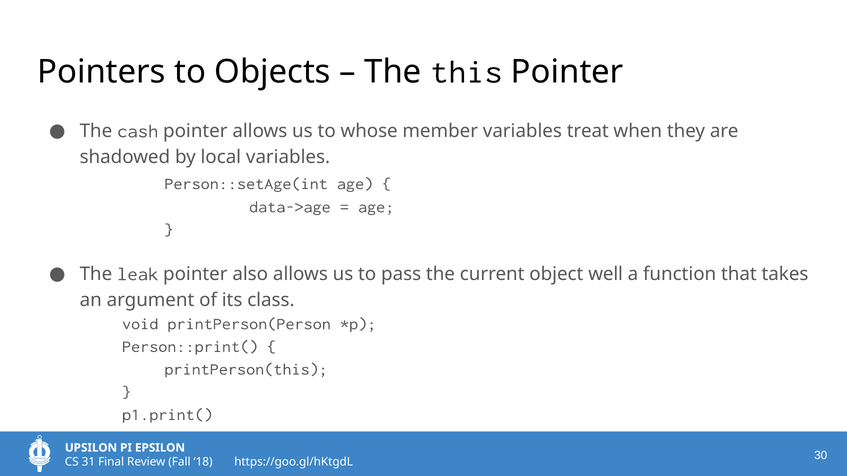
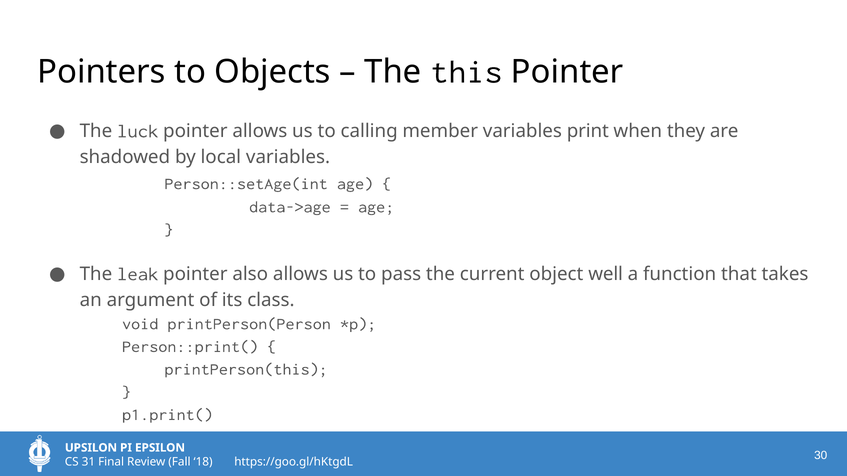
cash: cash -> luck (138, 131)
whose: whose -> calling (369, 131)
treat: treat -> print (588, 131)
